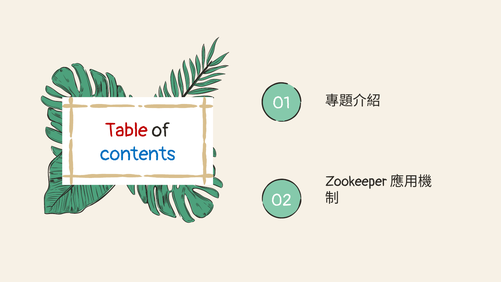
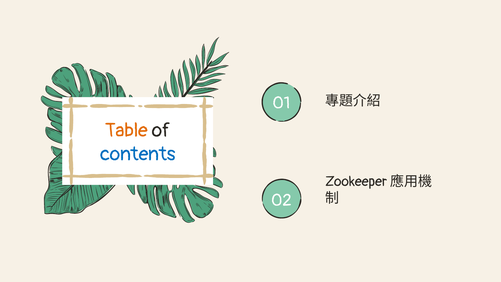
Table colour: red -> orange (126, 130)
